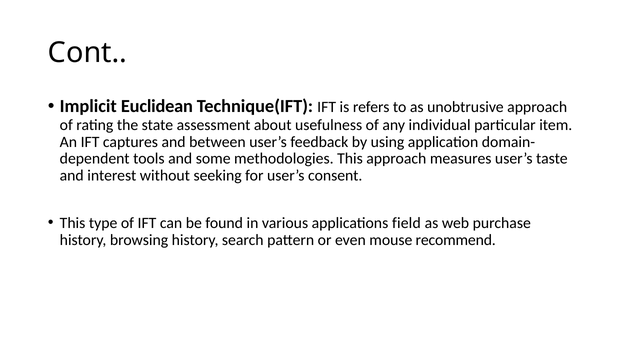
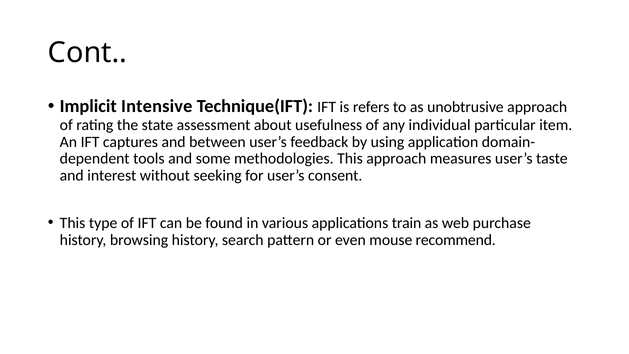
Euclidean: Euclidean -> Intensive (157, 106)
field: field -> train (407, 223)
